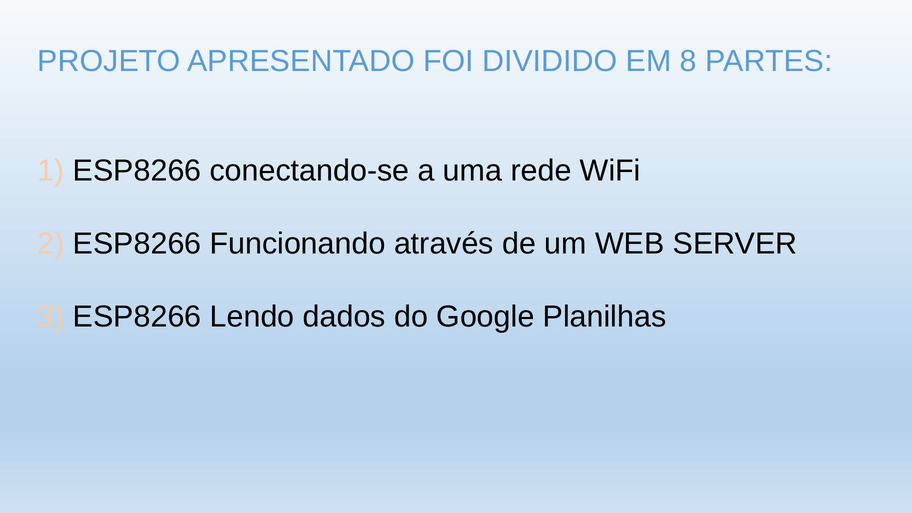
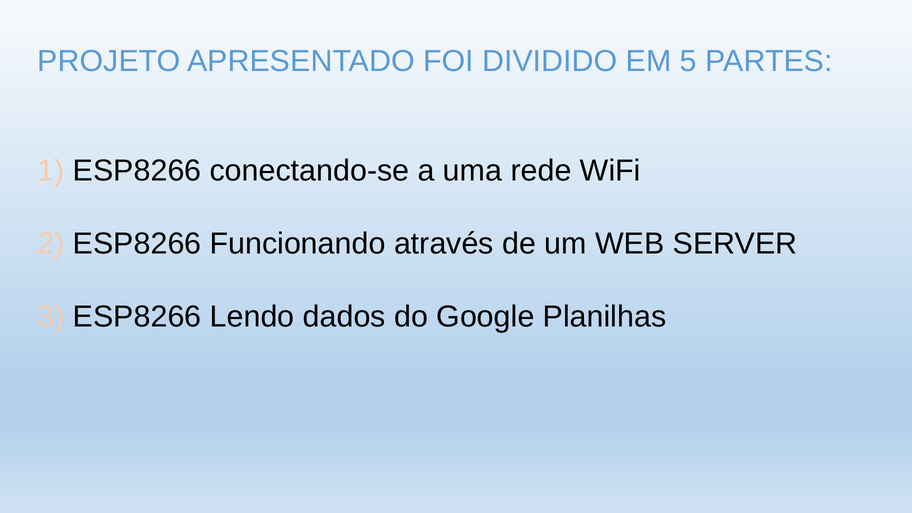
8: 8 -> 5 (688, 61)
